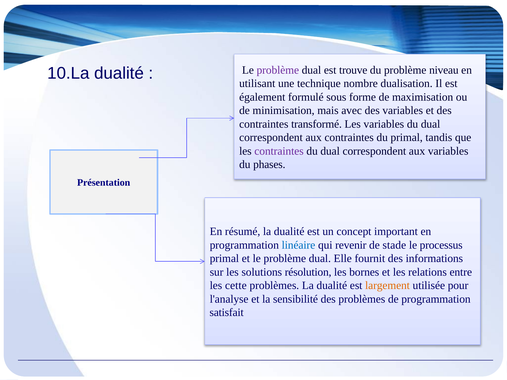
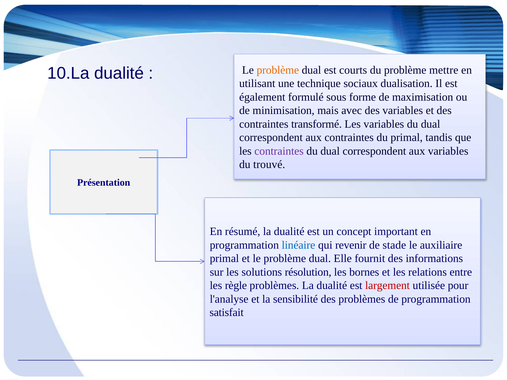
problème colour: purple -> orange (278, 70)
trouve: trouve -> courts (353, 70)
niveau: niveau -> mettre (444, 70)
nombre: nombre -> sociaux (361, 84)
phases: phases -> trouvé (269, 165)
processus: processus -> auxiliaire (441, 245)
cette: cette -> règle (236, 286)
largement colour: orange -> red (387, 286)
